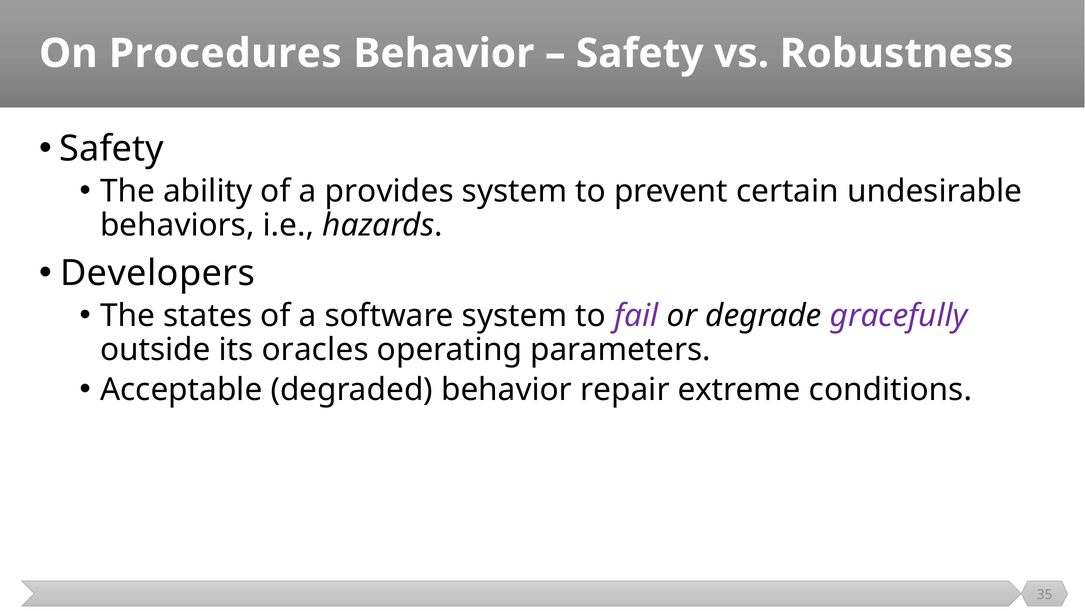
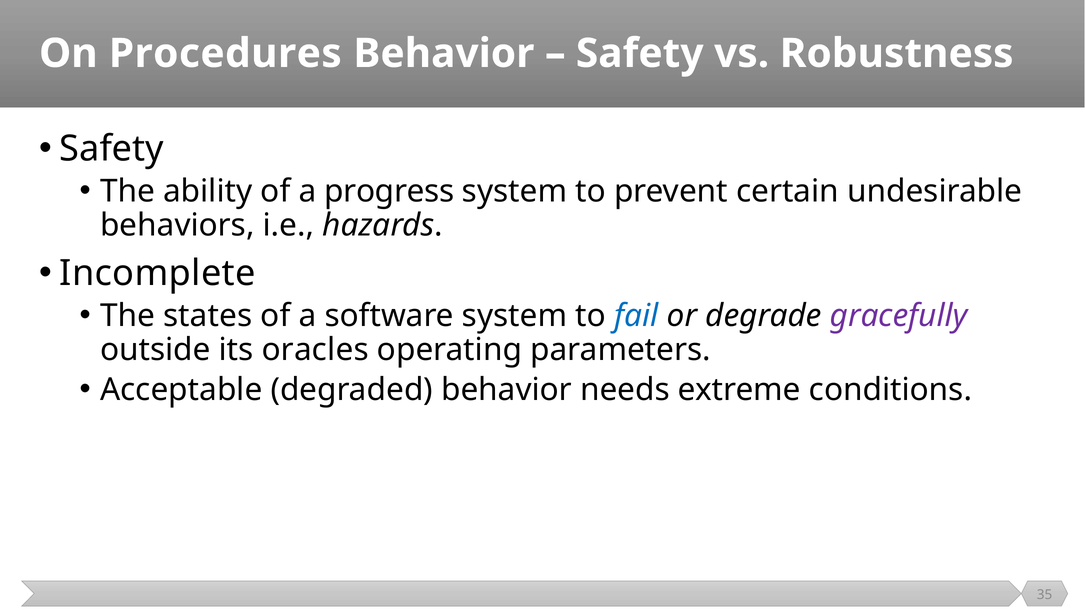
provides: provides -> progress (389, 191)
Developers: Developers -> Incomplete (158, 273)
fail colour: purple -> blue (637, 315)
repair: repair -> needs (625, 389)
